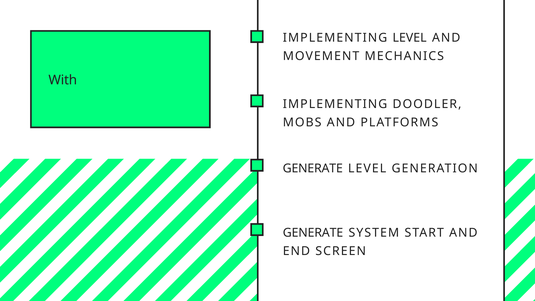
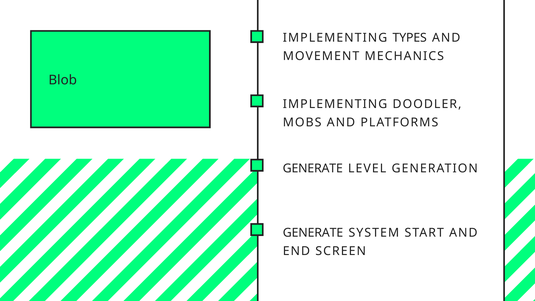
IMPLEMENTING LEVEL: LEVEL -> TYPES (410, 38)
With: With -> Blob (63, 80)
